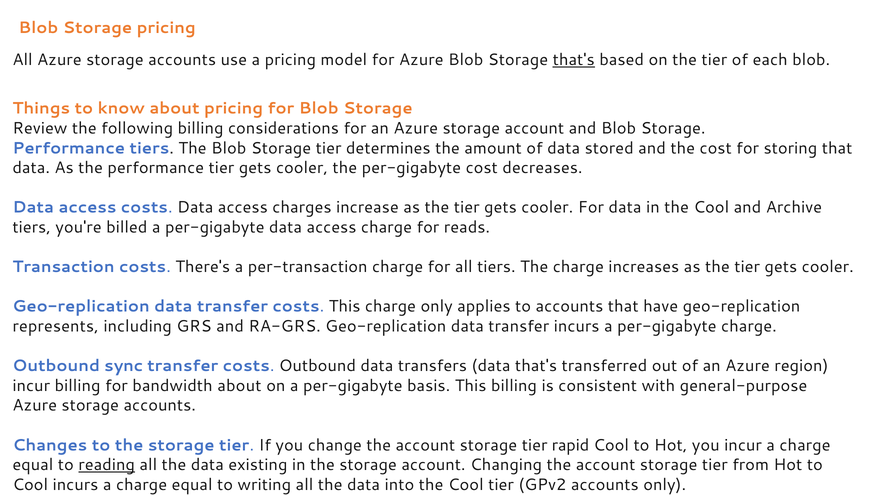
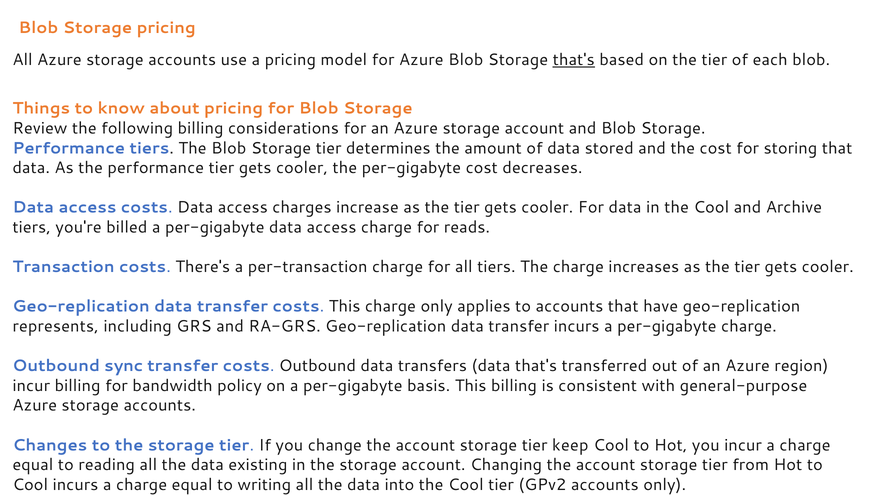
bandwidth about: about -> policy (239, 386)
rapid: rapid -> keep (570, 445)
reading underline: present -> none (107, 465)
